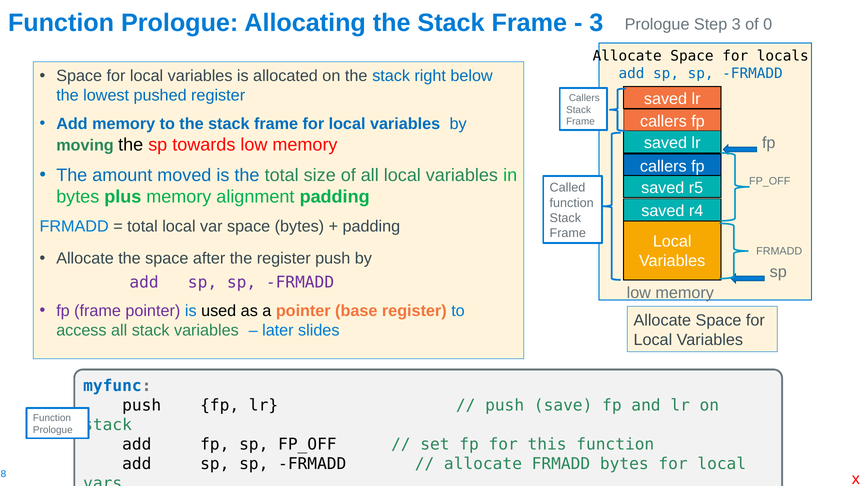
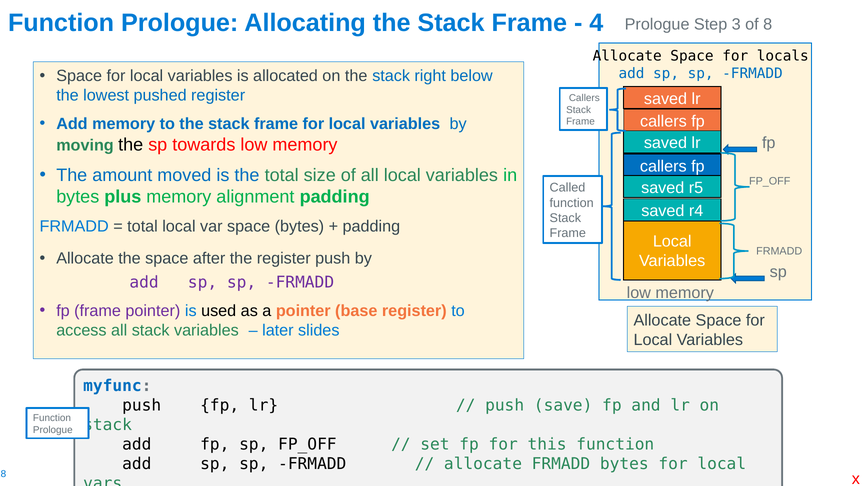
3: 3 -> 4 (596, 23)
0: 0 -> 8 (768, 24)
